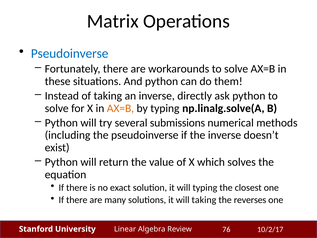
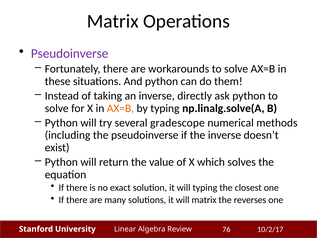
Pseudoinverse colour: blue -> purple (70, 54)
submissions: submissions -> gradescope (177, 123)
will taking: taking -> matrix (204, 200)
